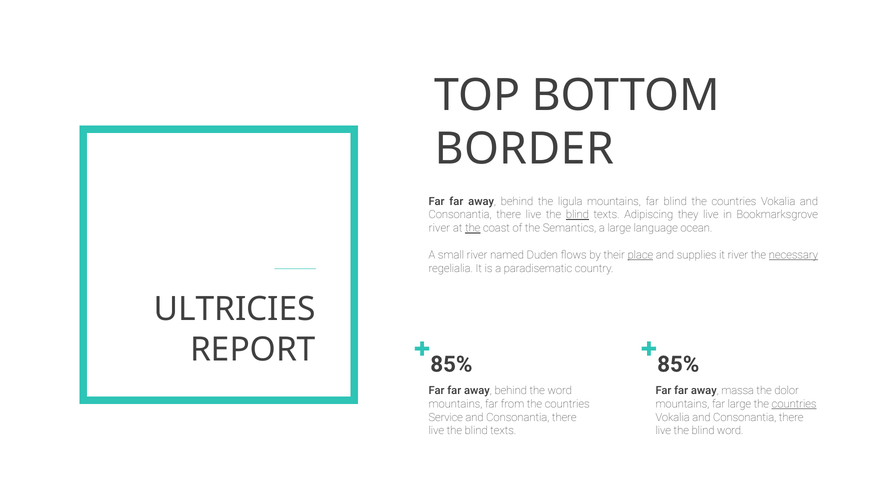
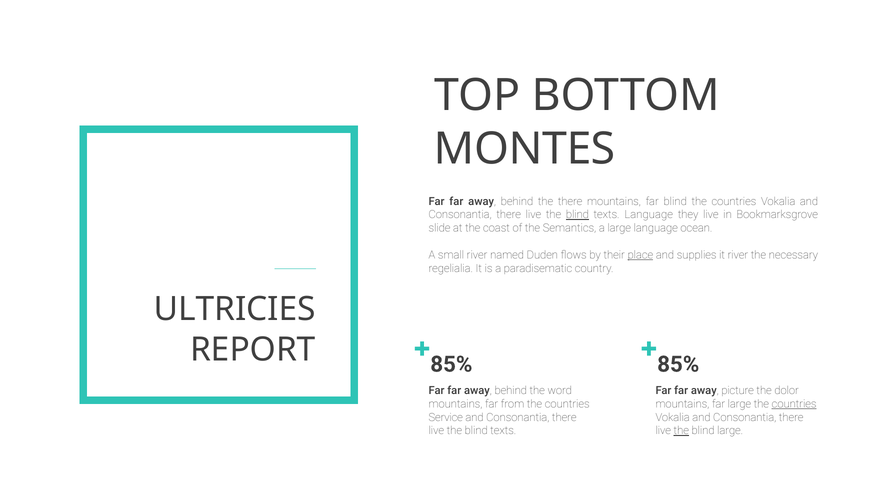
BORDER: BORDER -> MONTES (525, 149)
the ligula: ligula -> there (570, 201)
texts Adipiscing: Adipiscing -> Language (649, 215)
river: river -> slide (440, 228)
the underline: present -> none (473, 228)
necessary underline: present -> none (793, 255)
massa: massa -> picture (738, 391)
the underline: none -> present (681, 431)
blind word: word -> large (730, 431)
